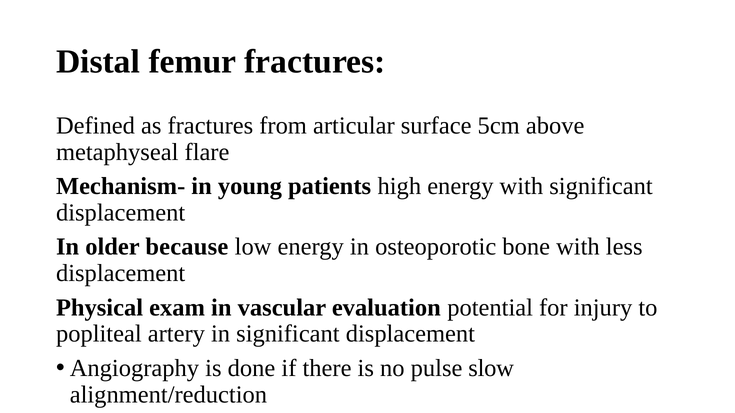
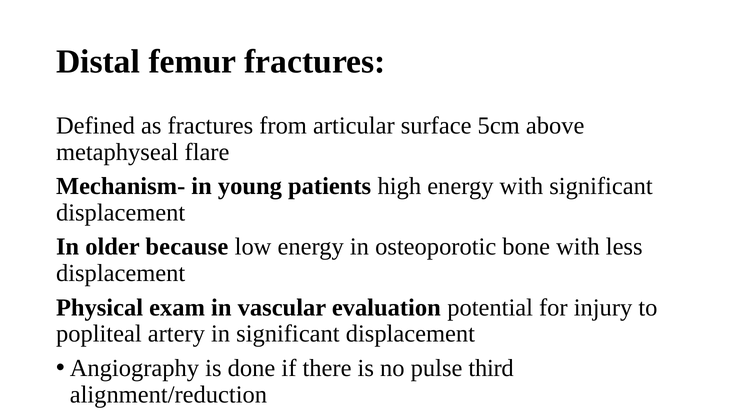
slow: slow -> third (491, 368)
